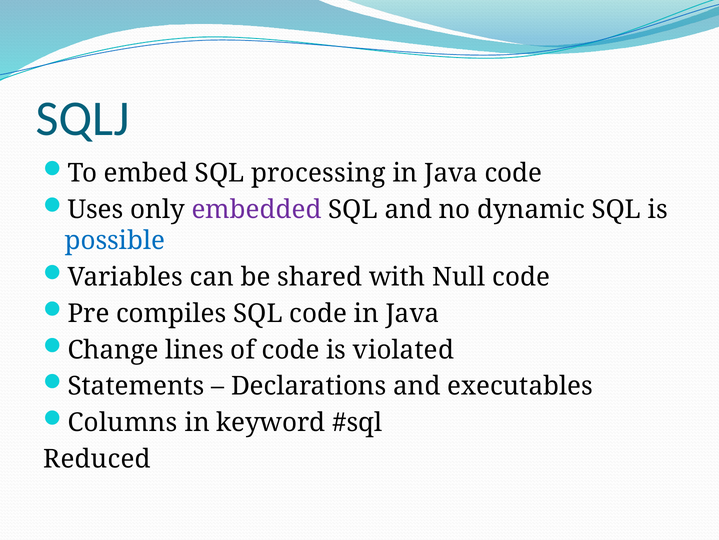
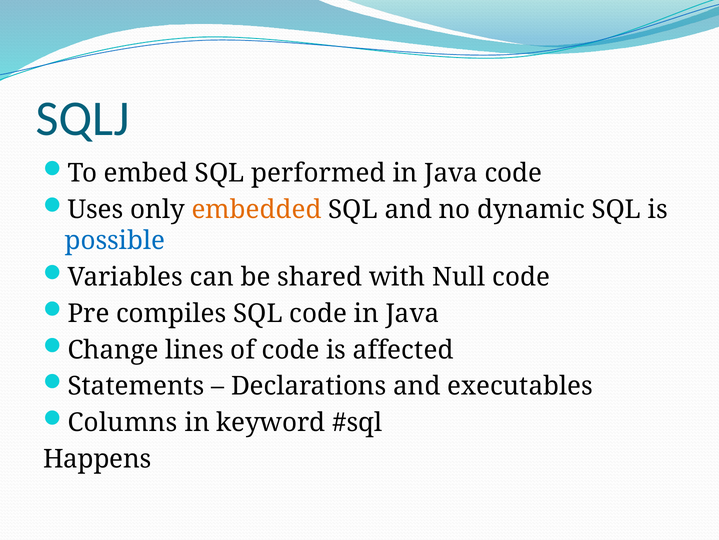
processing: processing -> performed (319, 173)
embedded colour: purple -> orange (257, 209)
violated: violated -> affected (403, 350)
Reduced: Reduced -> Happens (97, 458)
